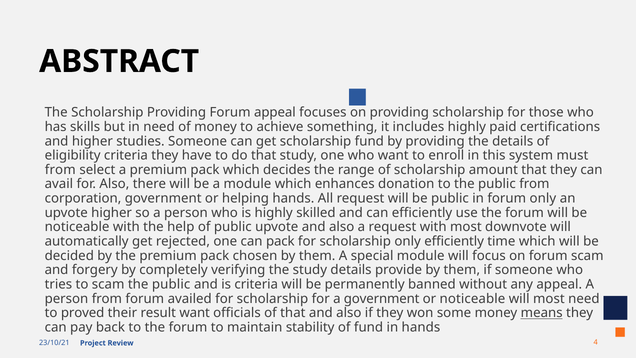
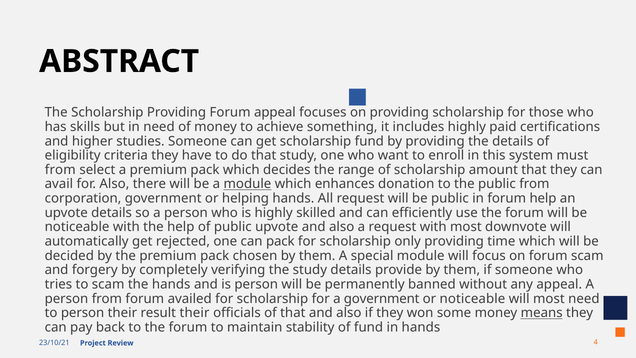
module underline: none -> present (247, 184)
forum only: only -> help (543, 198)
upvote higher: higher -> details (112, 213)
only efficiently: efficiently -> providing (454, 241)
scam the public: public -> hands (171, 284)
is criteria: criteria -> person (256, 284)
to proved: proved -> person (83, 313)
result want: want -> their (195, 313)
